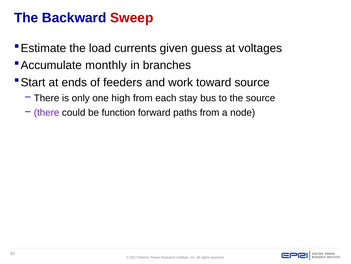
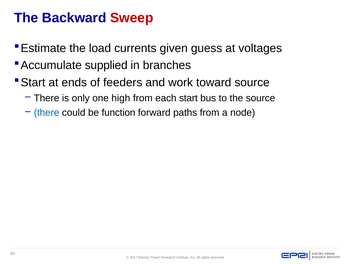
monthly: monthly -> supplied (106, 65)
stay: stay -> start (188, 98)
there colour: purple -> blue (47, 112)
